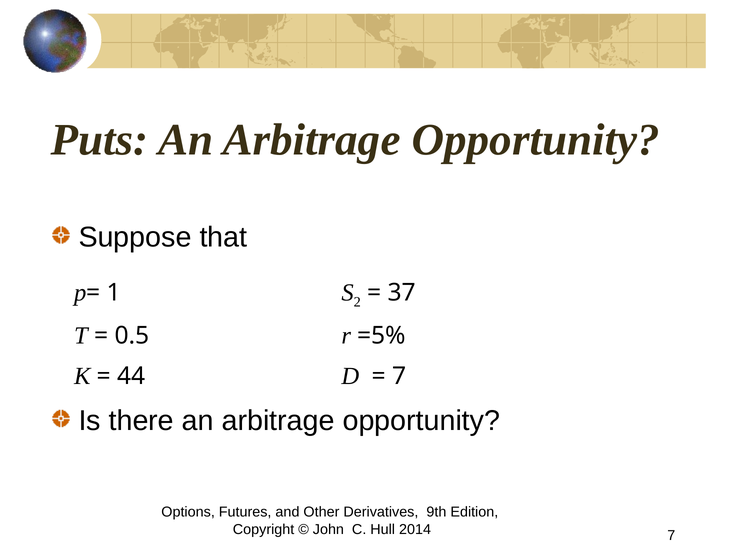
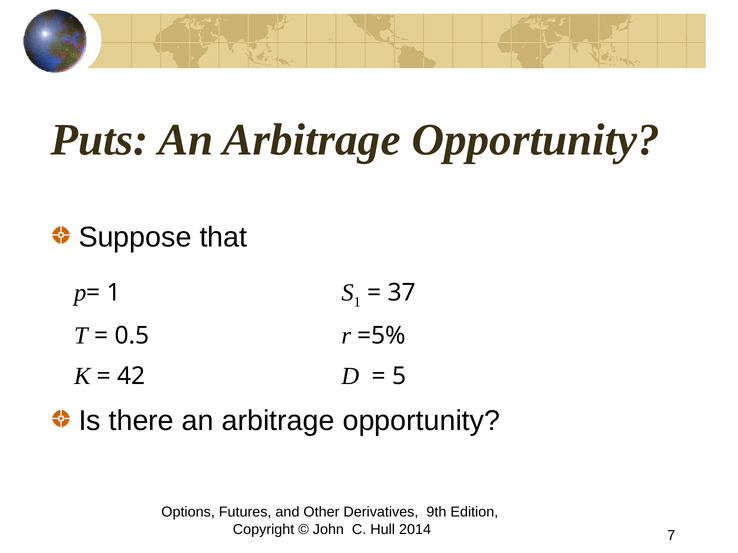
2: 2 -> 1 (357, 302)
44: 44 -> 42 (131, 377)
7: 7 -> 5 (399, 377)
